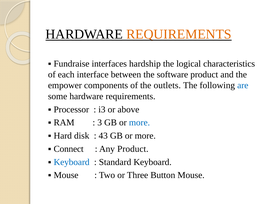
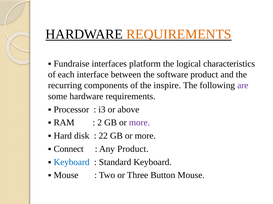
hardship: hardship -> platform (145, 64)
empower: empower -> recurring (65, 86)
outlets: outlets -> inspire (167, 86)
are colour: blue -> purple (243, 86)
3: 3 -> 2 (100, 123)
more colour: blue -> purple (139, 123)
43: 43 -> 22 (103, 136)
